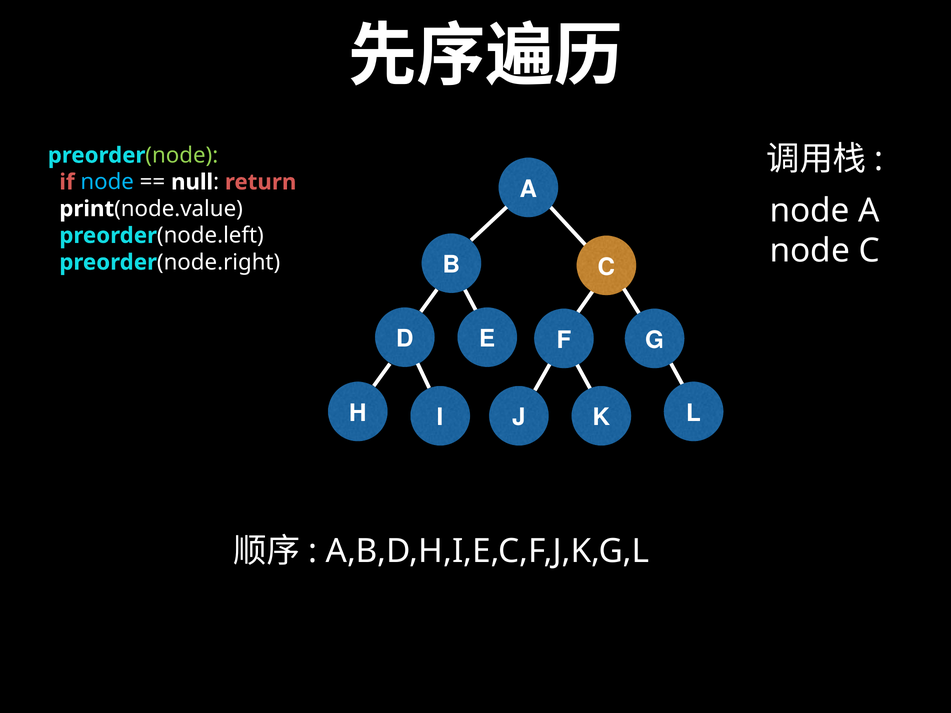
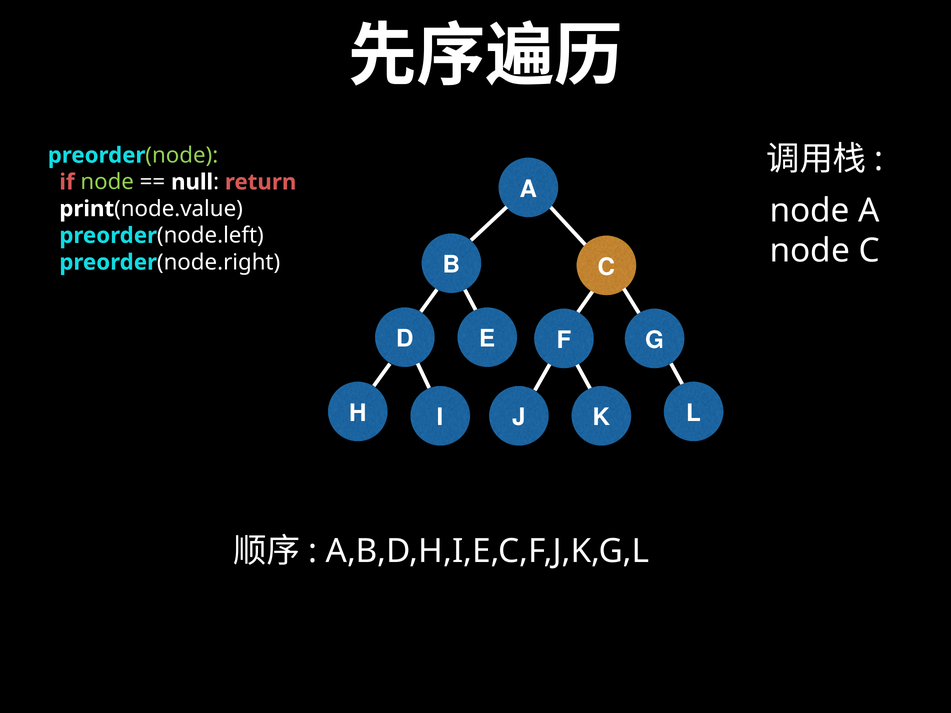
node colour: light blue -> light green (107, 182)
